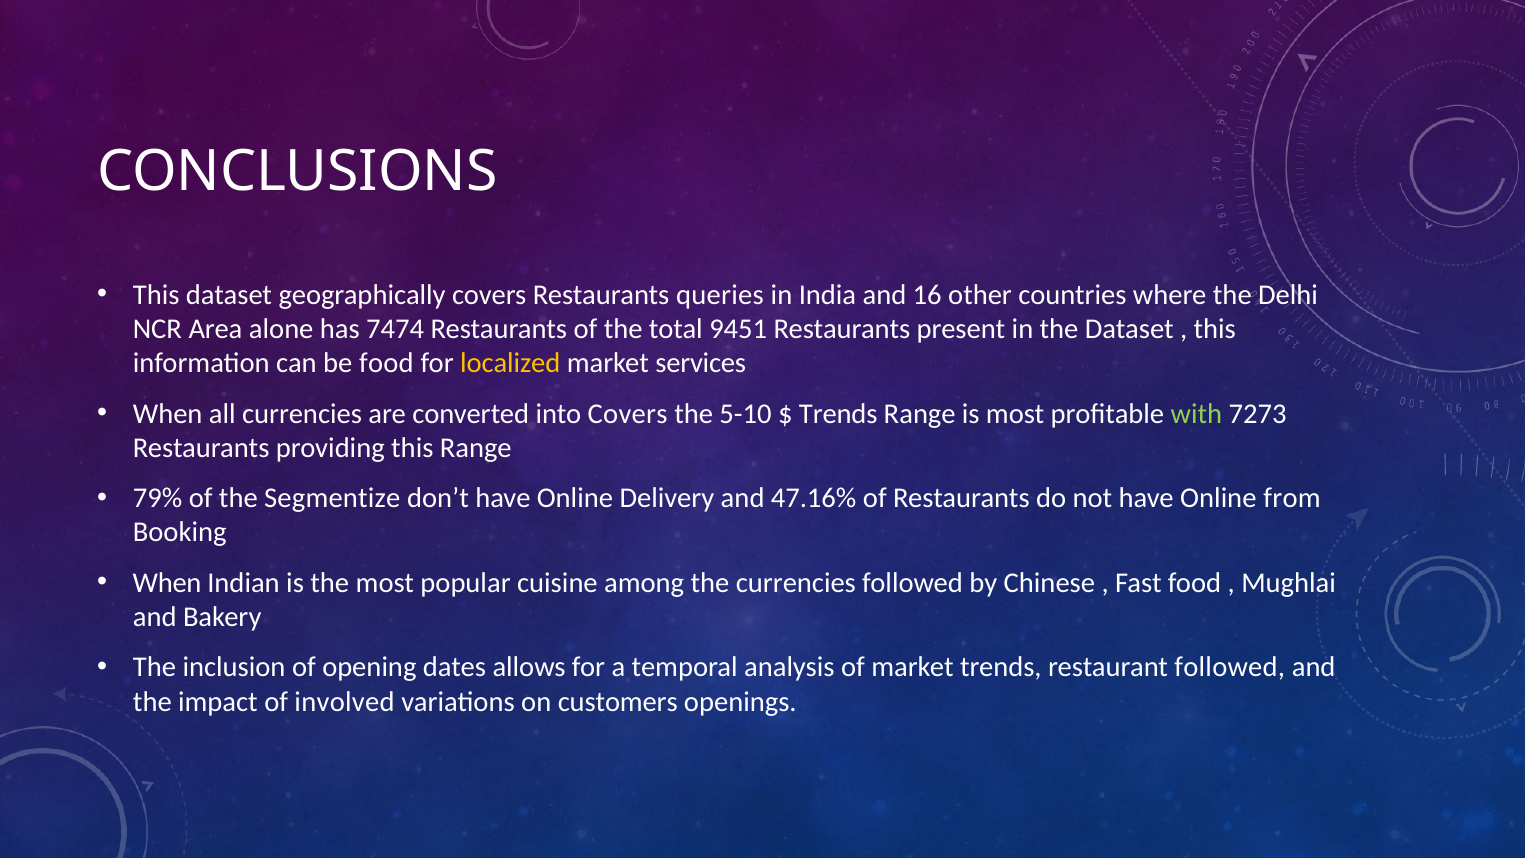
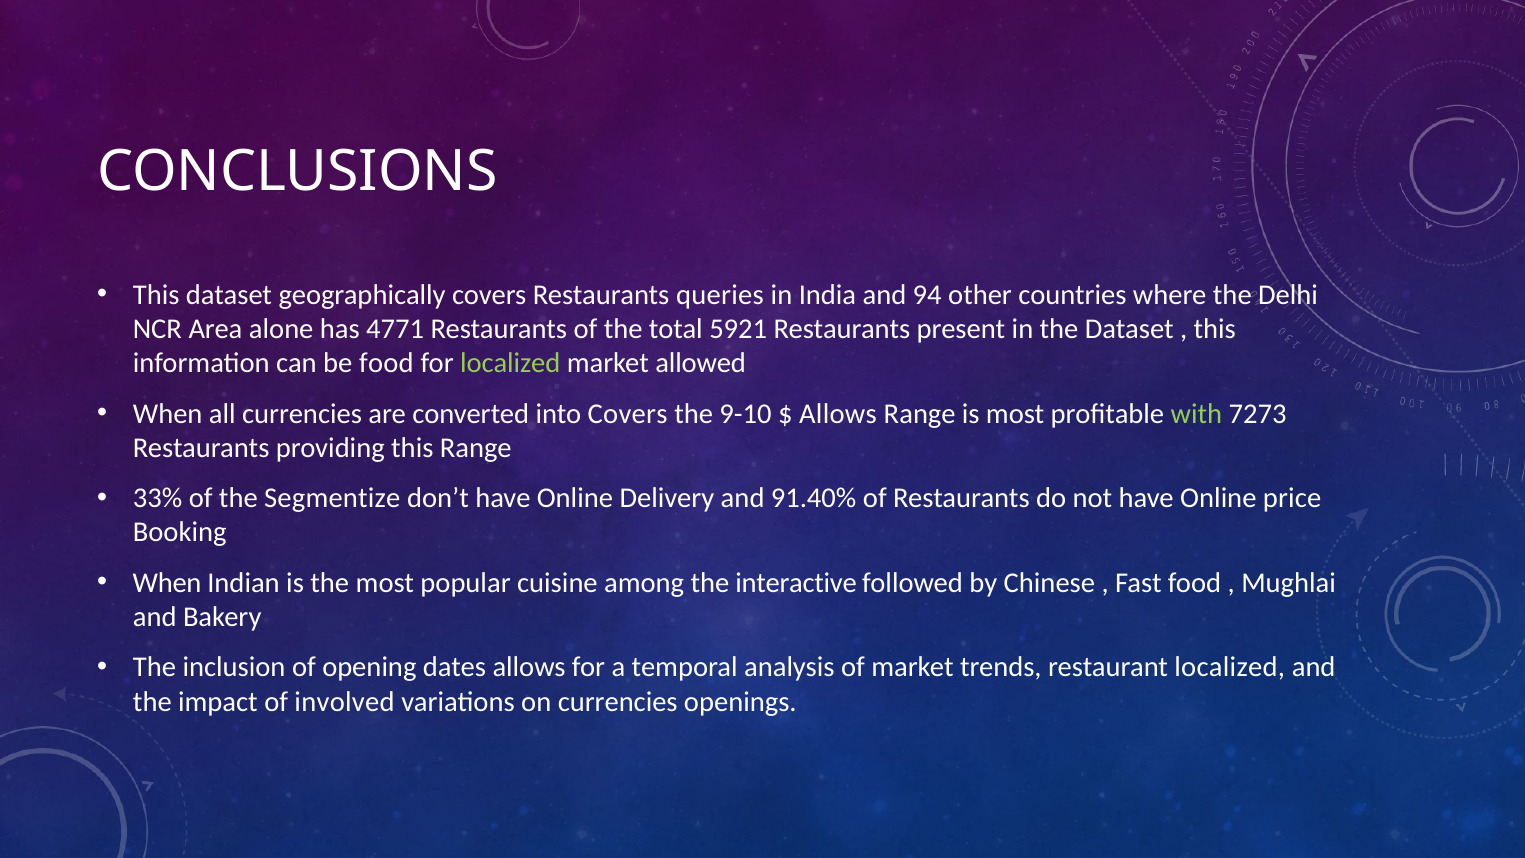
16: 16 -> 94 (927, 295)
7474: 7474 -> 4771 (395, 329)
9451: 9451 -> 5921 (738, 329)
localized colour: yellow -> light green (510, 363)
services: services -> allowed (701, 363)
5-10: 5-10 -> 9-10 (746, 414)
Trends: Trends -> Allows (838, 414)
79%: 79% -> 33% (158, 498)
47.16%: 47.16% -> 91.40% (814, 498)
from: from -> price (1292, 498)
the currencies: currencies -> interactive (796, 583)
restaurant followed: followed -> localized (1230, 667)
on customers: customers -> currencies (618, 701)
